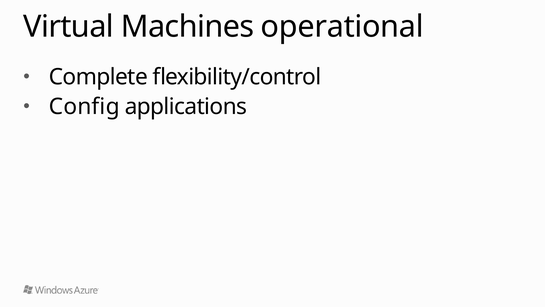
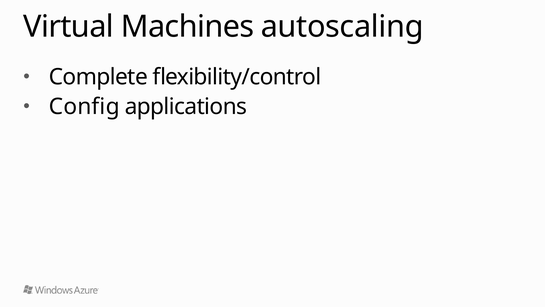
operational: operational -> autoscaling (342, 27)
